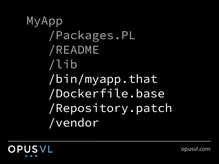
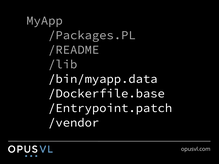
/bin/myapp.that: /bin/myapp.that -> /bin/myapp.data (103, 79)
/Repository.patch: /Repository.patch -> /Entrypoint.patch (110, 108)
